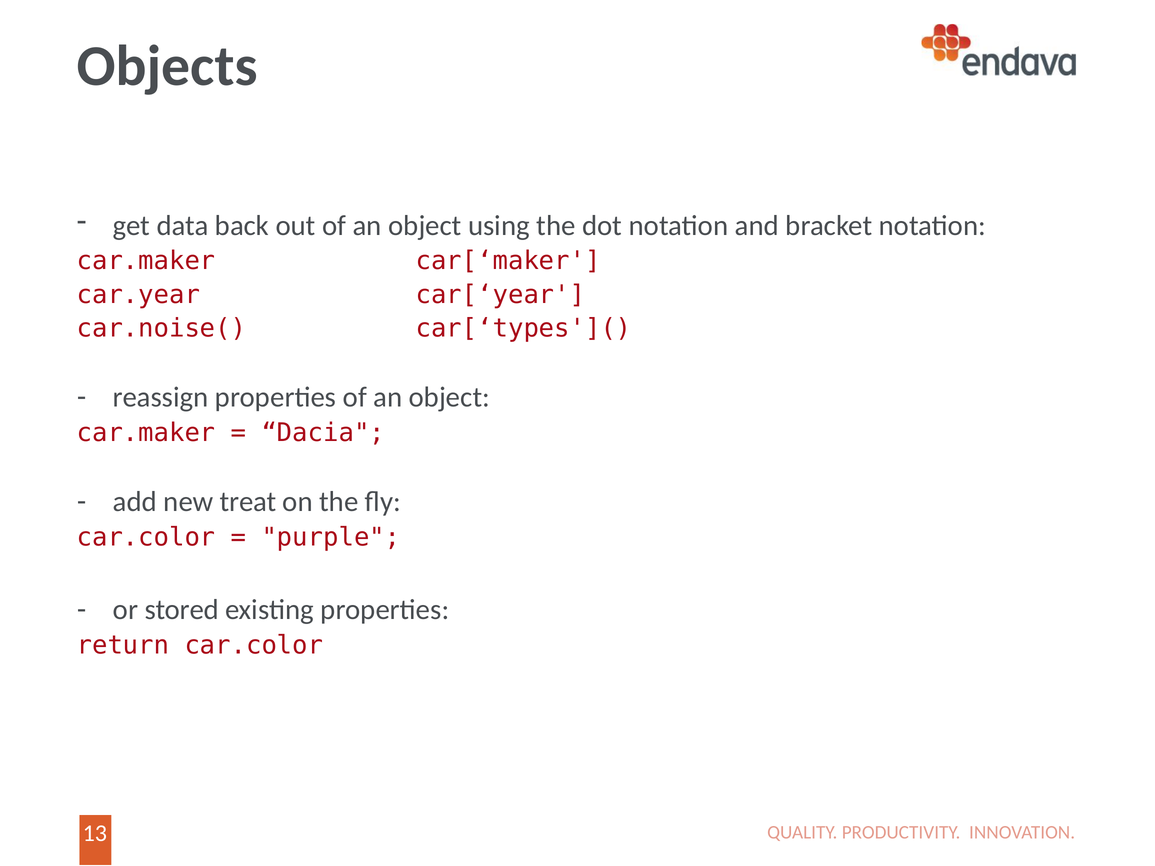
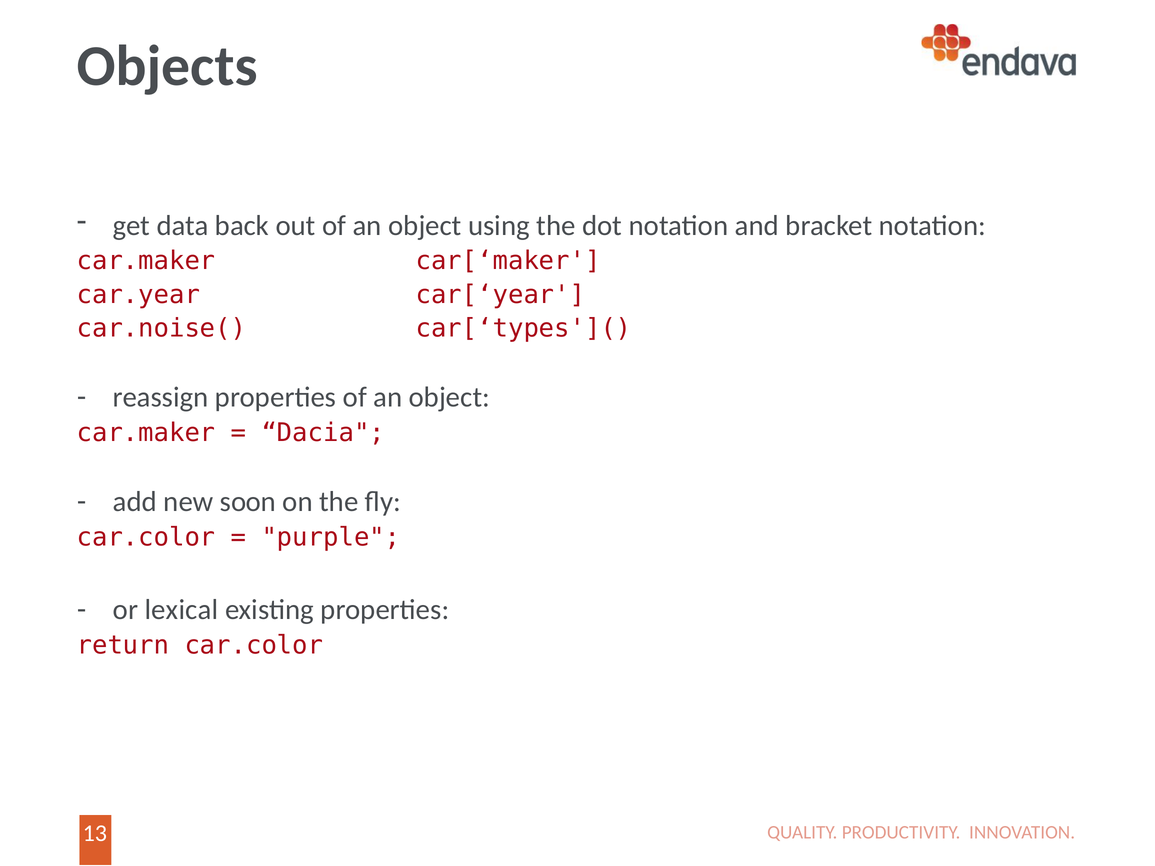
treat: treat -> soon (248, 502)
stored: stored -> lexical (182, 610)
